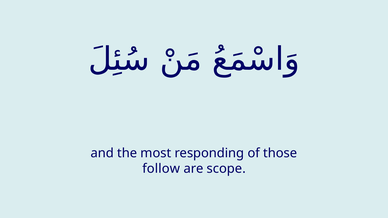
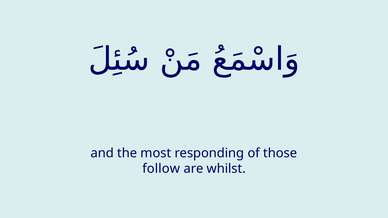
scope: scope -> whilst (226, 169)
